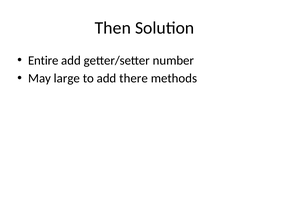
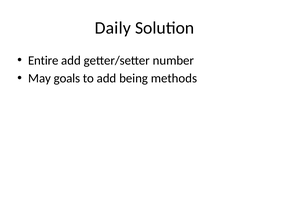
Then: Then -> Daily (113, 28)
large: large -> goals (67, 79)
there: there -> being (134, 79)
